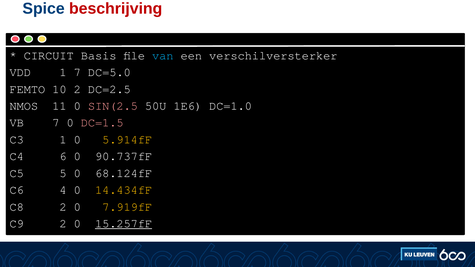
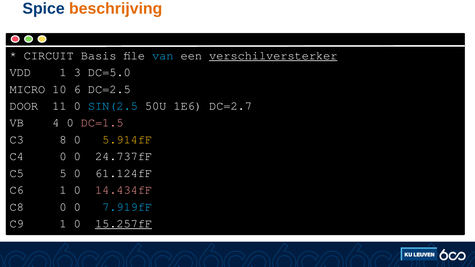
beschrijving colour: red -> orange (116, 9)
verschilversterker underline: none -> present (273, 55)
1 7: 7 -> 3 (77, 72)
FEMTO: FEMTO -> MICRO (27, 89)
10 2: 2 -> 6 (77, 89)
NMOS: NMOS -> DOOR (24, 106)
SIN(2.5 colour: pink -> light blue (113, 106)
DC=1.0: DC=1.0 -> DC=2.7 (231, 106)
VB 7: 7 -> 4 (56, 123)
C3 1: 1 -> 8 (63, 140)
C4 6: 6 -> 0 (63, 156)
90.737fF: 90.737fF -> 24.737fF (124, 156)
68.124fF: 68.124fF -> 61.124fF (124, 173)
C6 4: 4 -> 1 (63, 190)
14.434fF colour: yellow -> pink (124, 190)
C8 2: 2 -> 0 (63, 207)
7.919fF colour: yellow -> light blue (127, 207)
C9 2: 2 -> 1 (63, 224)
